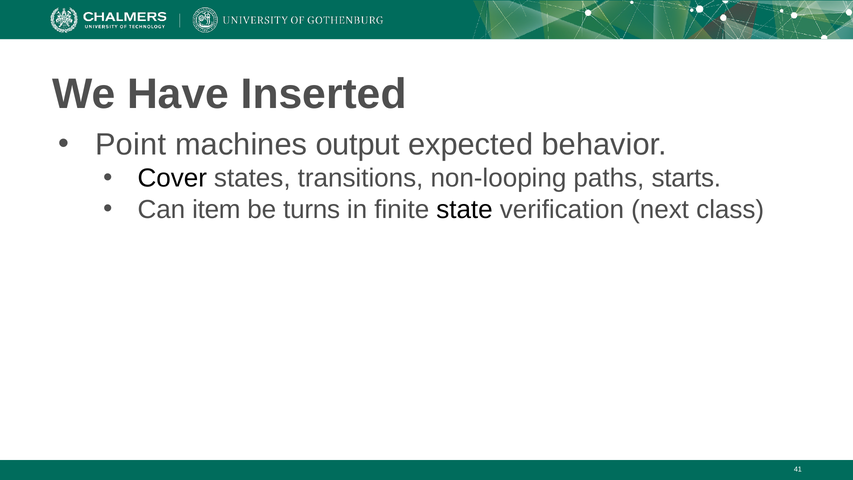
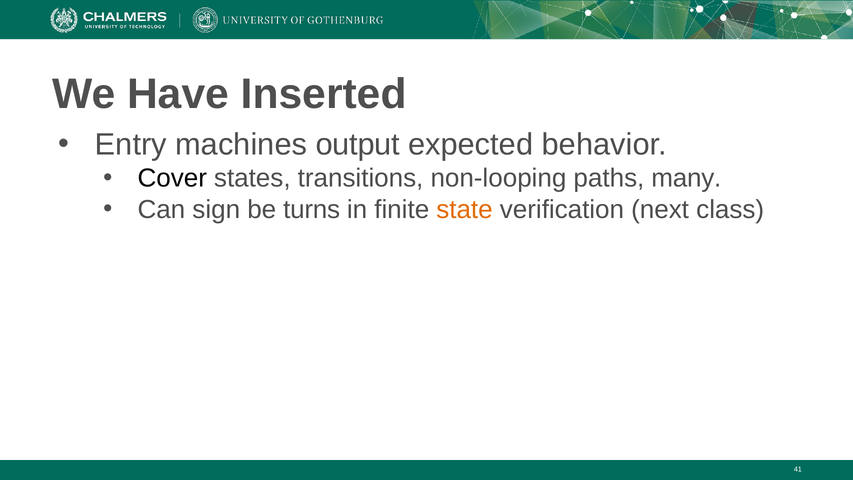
Point: Point -> Entry (131, 145)
starts: starts -> many (686, 178)
item: item -> sign (216, 210)
state colour: black -> orange (464, 210)
